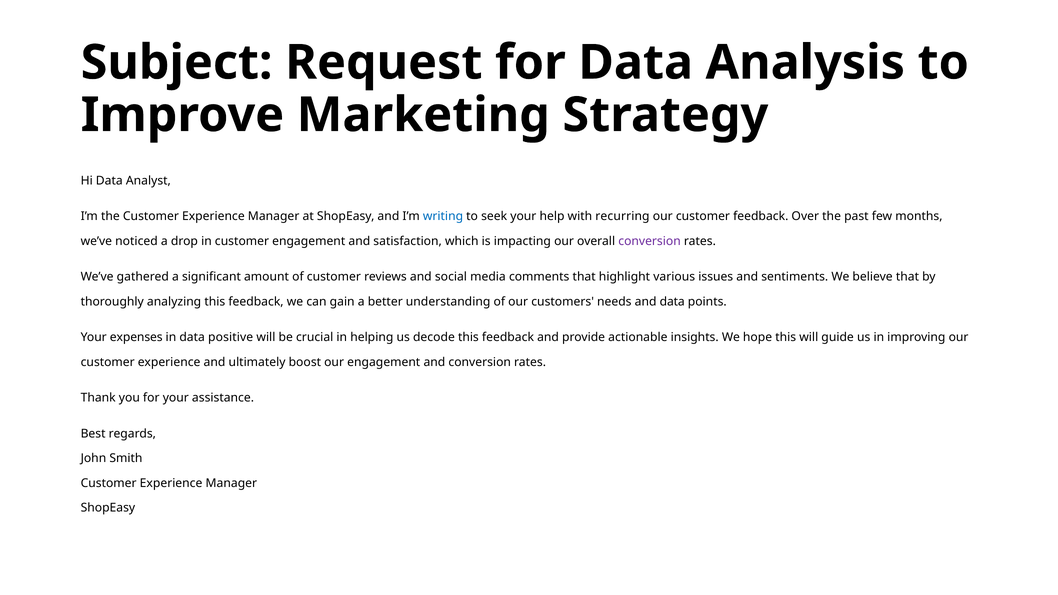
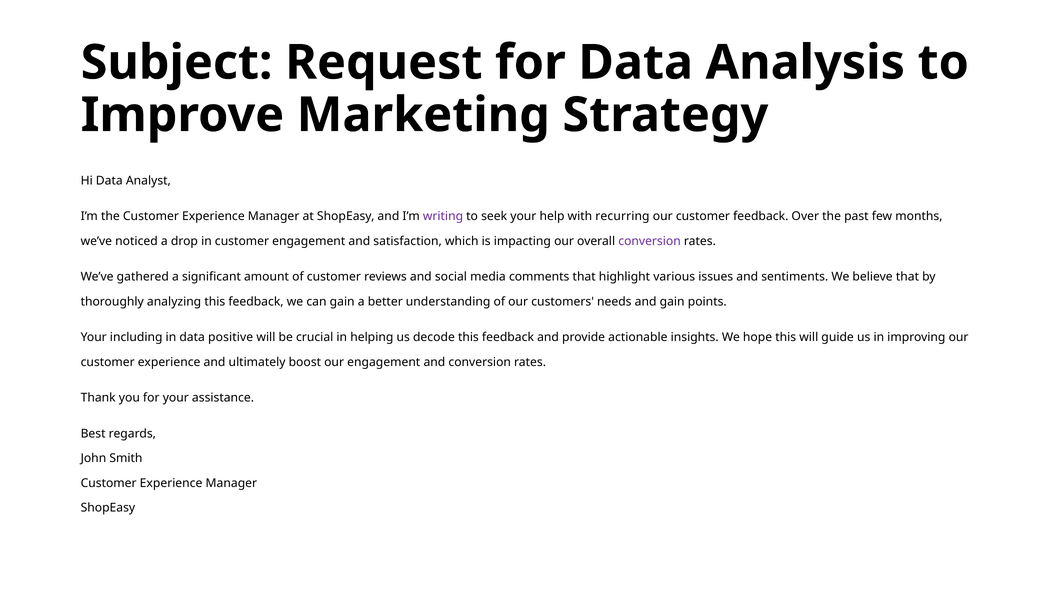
writing colour: blue -> purple (443, 216)
and data: data -> gain (672, 302)
expenses: expenses -> including (136, 337)
